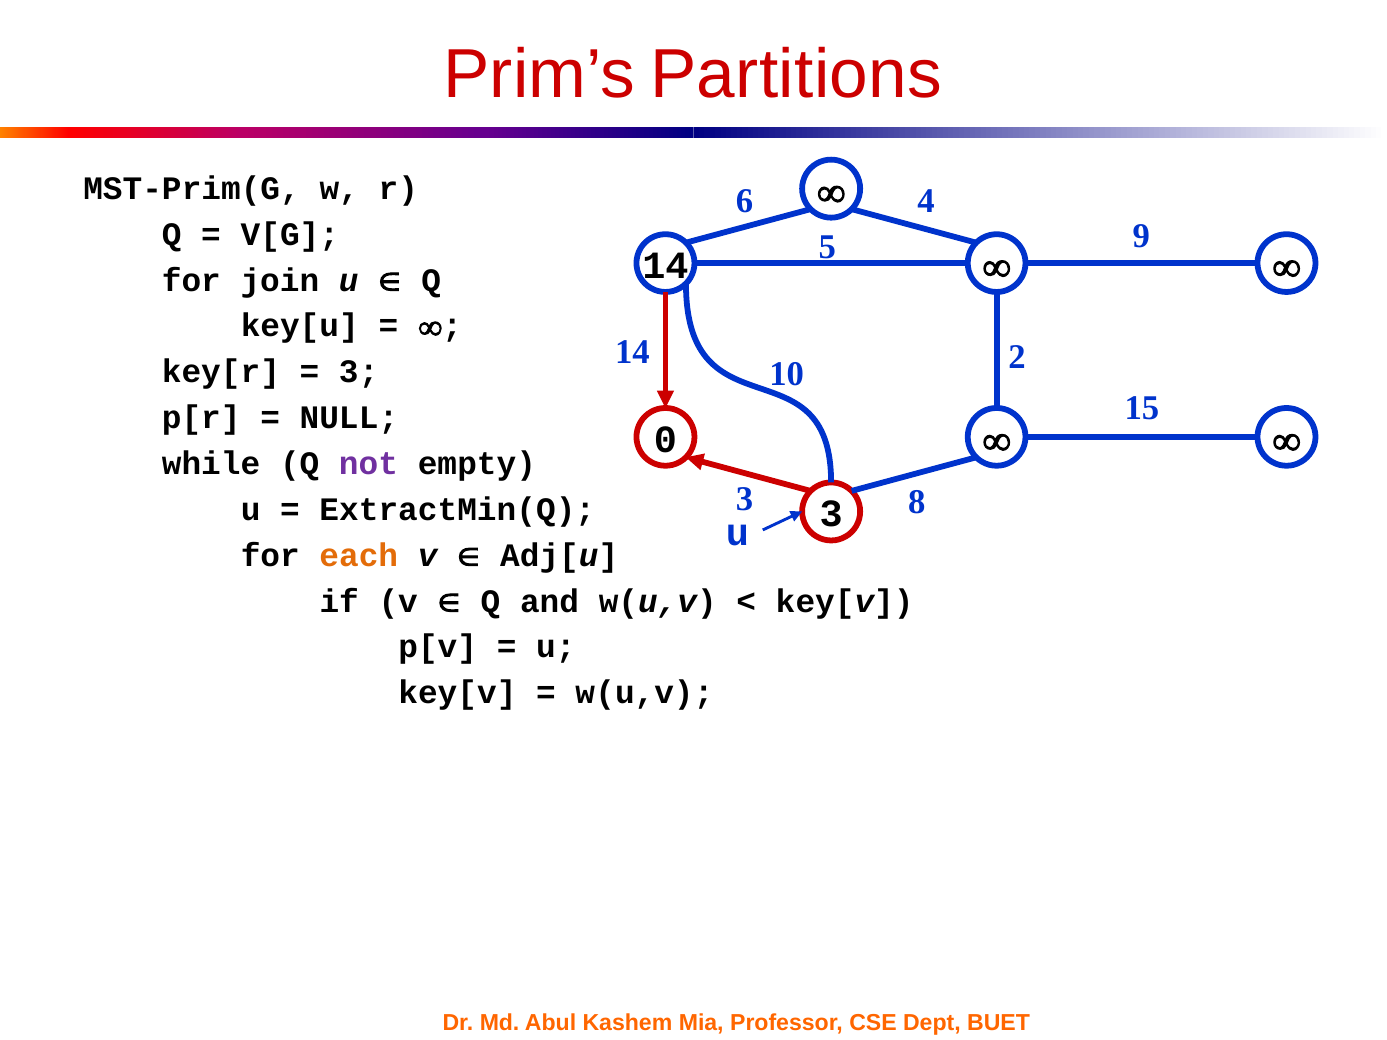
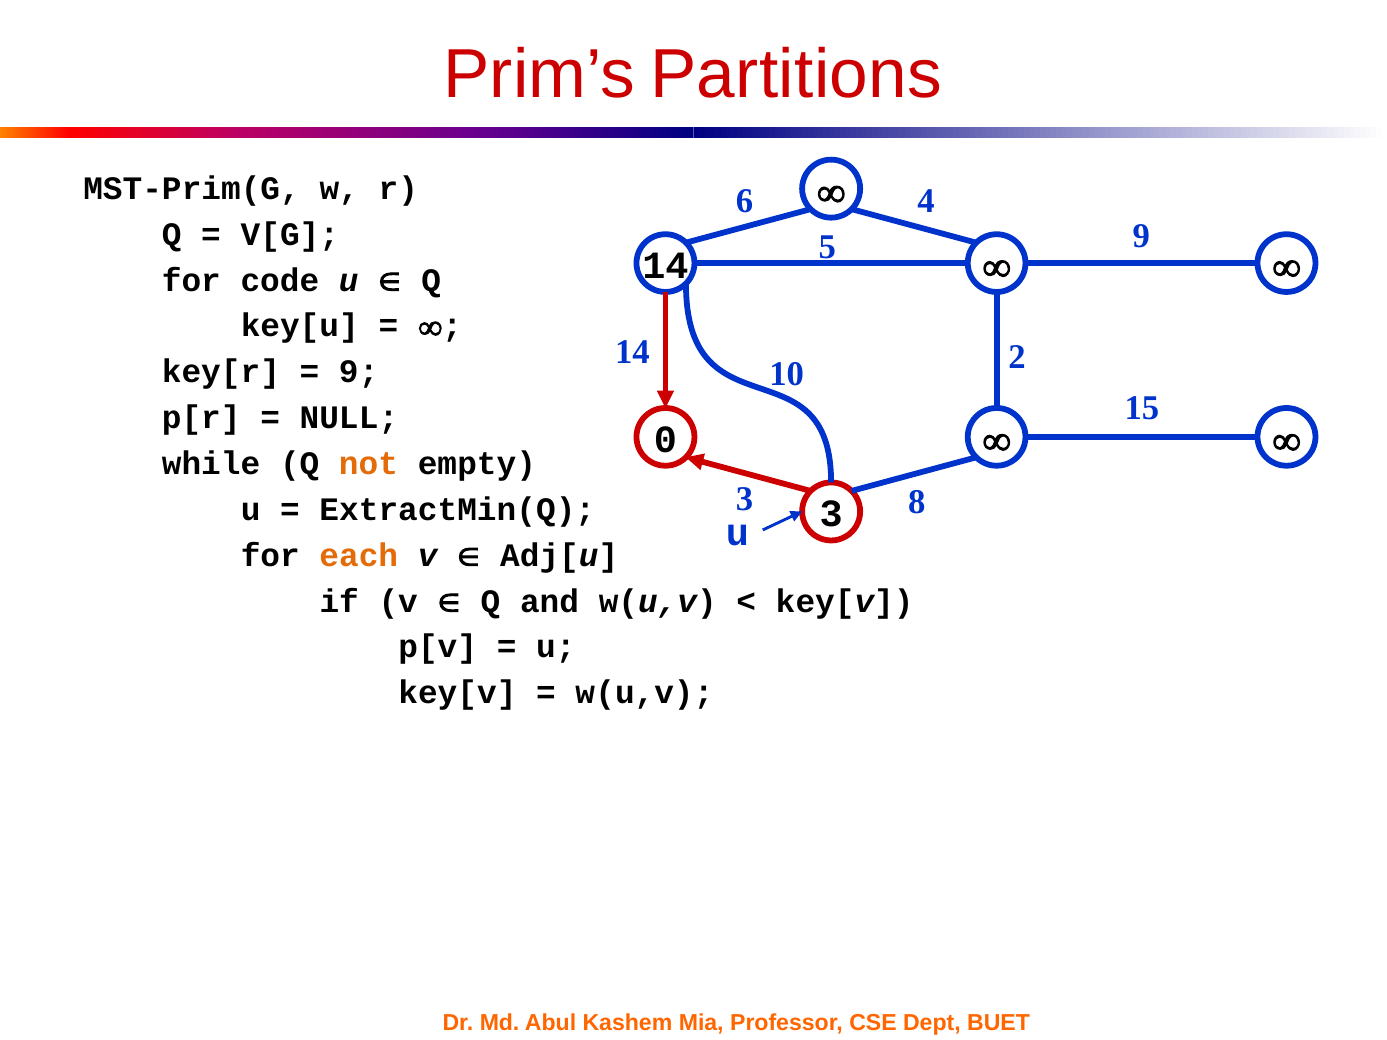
join: join -> code (280, 280)
3: 3 -> 9 (359, 372)
not colour: purple -> orange (369, 464)
